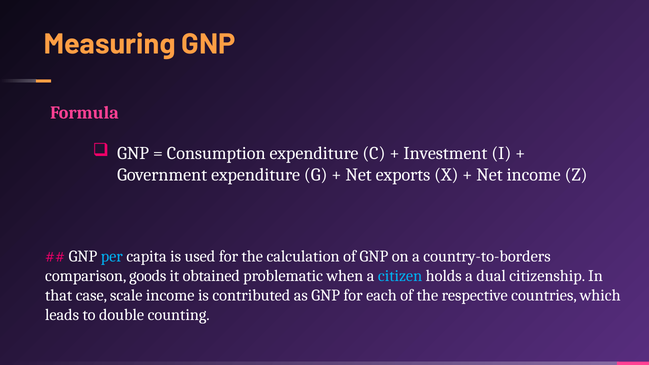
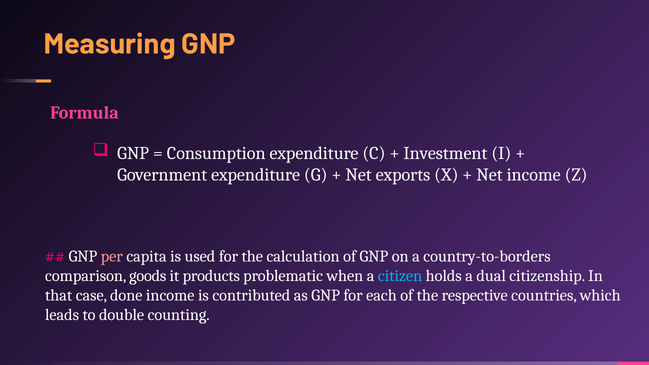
per colour: light blue -> pink (112, 256)
obtained: obtained -> products (211, 276)
scale: scale -> done (126, 295)
